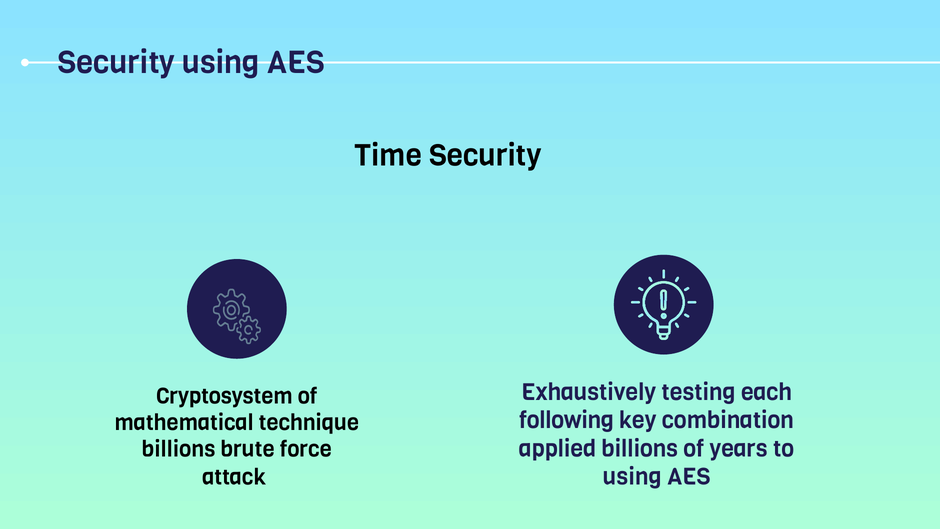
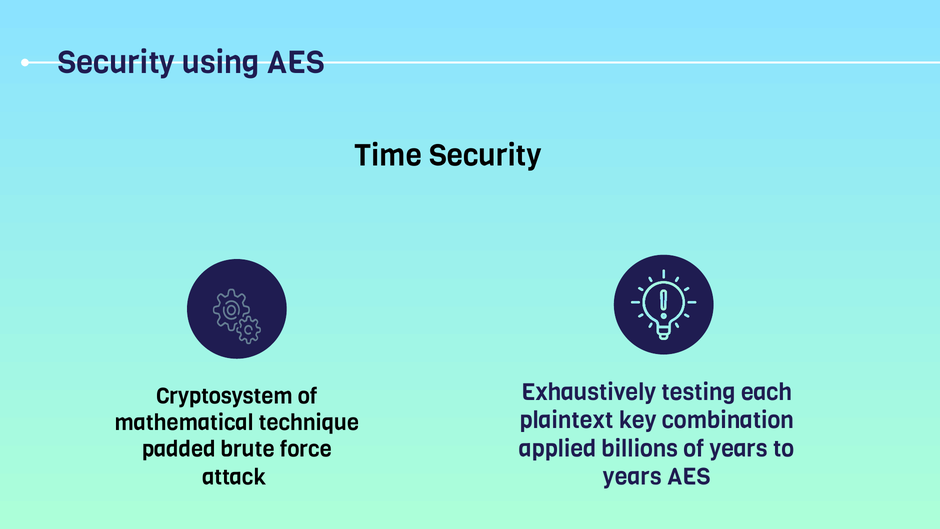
following: following -> plaintext (566, 421)
billions: billions -> padded (179, 449)
using: using -> years (632, 477)
